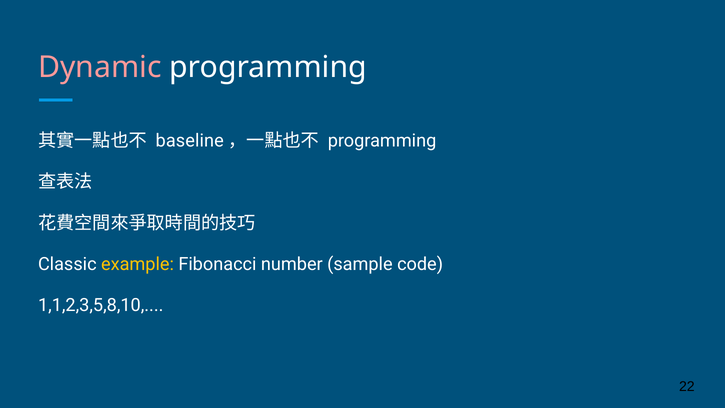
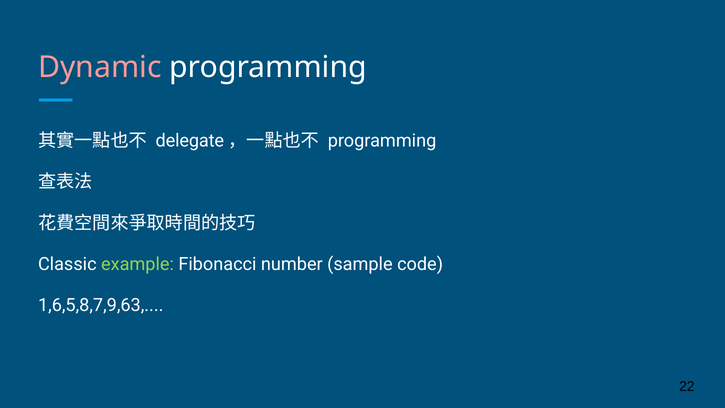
baseline: baseline -> delegate (190, 141)
example colour: yellow -> light green (137, 264)
1,1,2,3,5,8,10: 1,1,2,3,5,8,10 -> 1,6,5,8,7,9,63 (101, 305)
